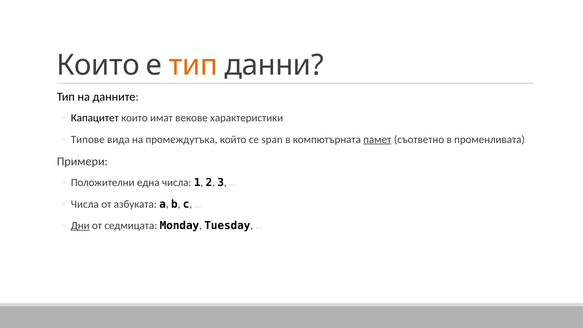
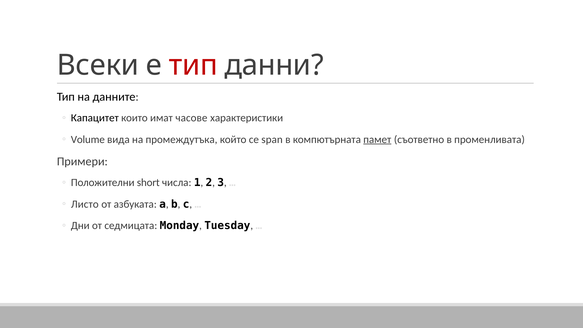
Които: Които -> Всеки (98, 65)
тип colour: orange -> red (193, 65)
векове: векове -> часове (191, 118)
Типове: Типове -> Volume (88, 139)
една: една -> short (148, 183)
Числа: Числа -> Листо (85, 204)
Дни underline: present -> none (80, 226)
